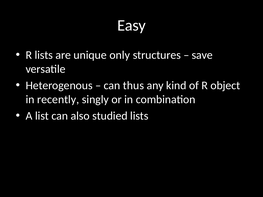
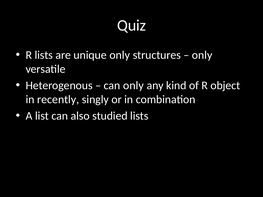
Easy: Easy -> Quiz (132, 25)
save: save -> only (202, 55)
can thus: thus -> only (133, 86)
